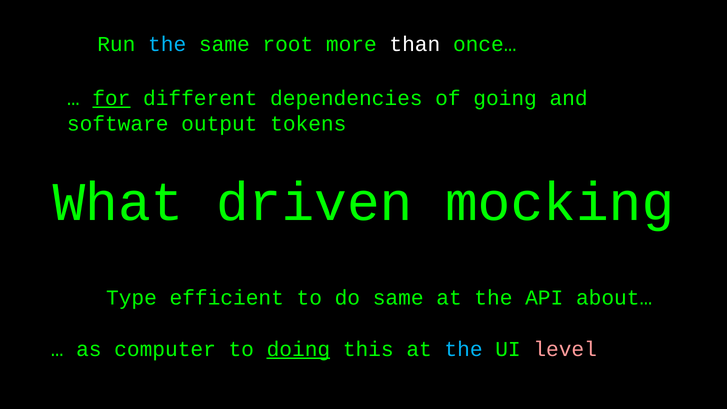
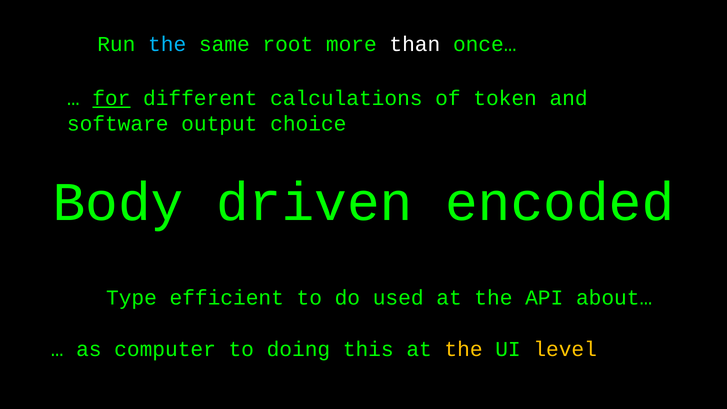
dependencies: dependencies -> calculations (346, 98)
going: going -> token (505, 98)
tokens: tokens -> choice (308, 124)
What: What -> Body (118, 202)
mocking: mocking -> encoded (560, 202)
do same: same -> used (398, 298)
doing underline: present -> none (298, 349)
the colour: light blue -> yellow (464, 349)
level colour: pink -> yellow (565, 349)
